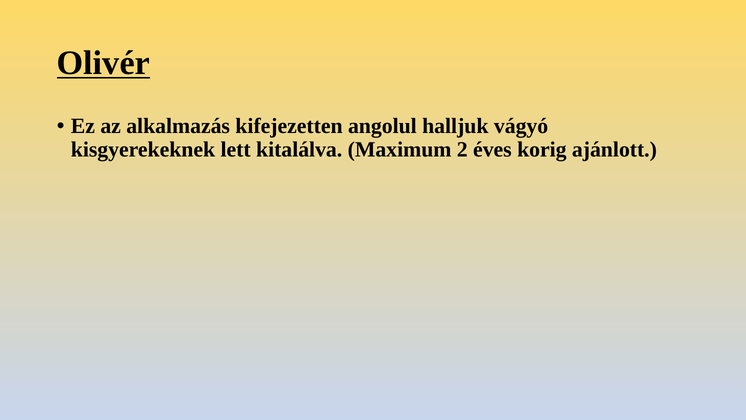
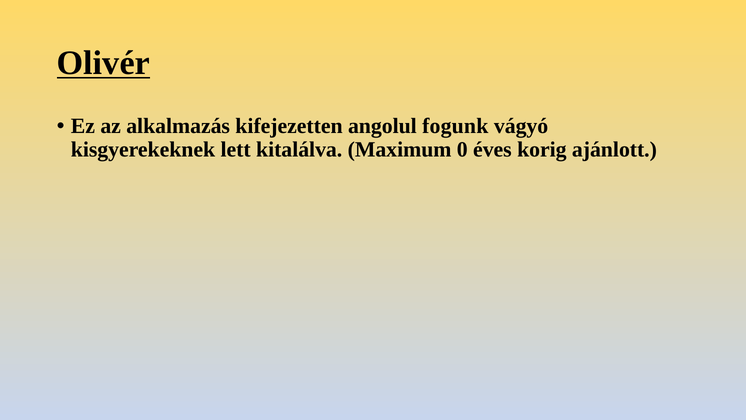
halljuk: halljuk -> fogunk (455, 126)
2: 2 -> 0 (462, 150)
